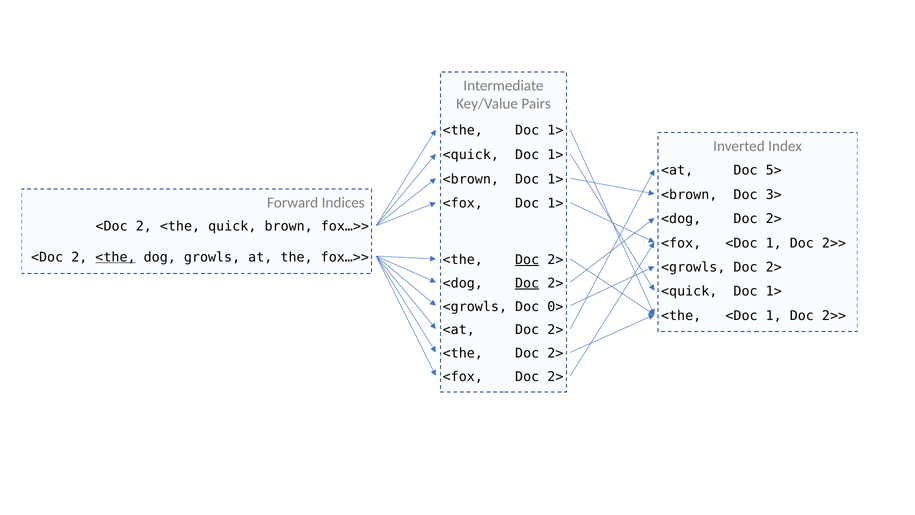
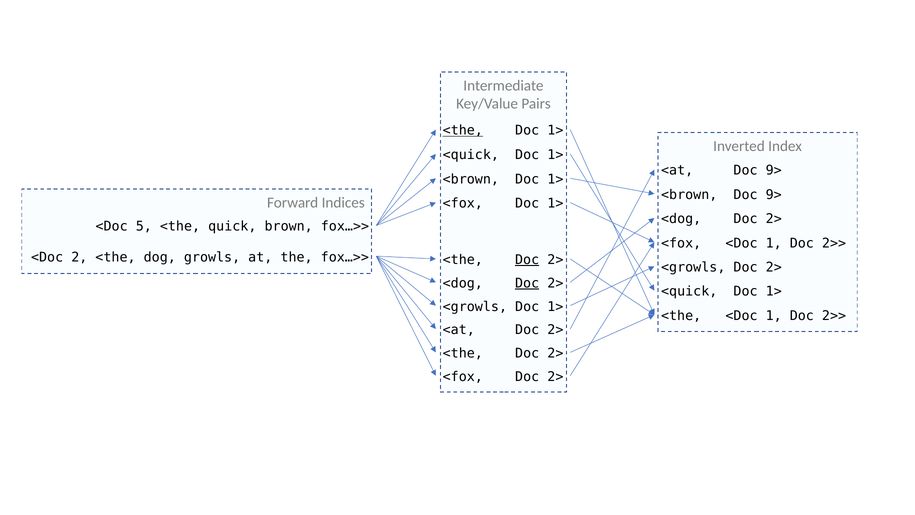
<the underline: none -> present (463, 130)
<at Doc 5>: 5> -> 9> (774, 170)
<brown Doc 3>: 3> -> 9> (774, 195)
2: 2 -> 5 (144, 226)
<the underline: present -> none (115, 257)
<growls Doc 0>: 0> -> 1> (555, 306)
